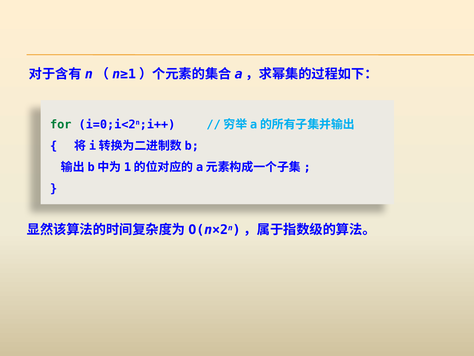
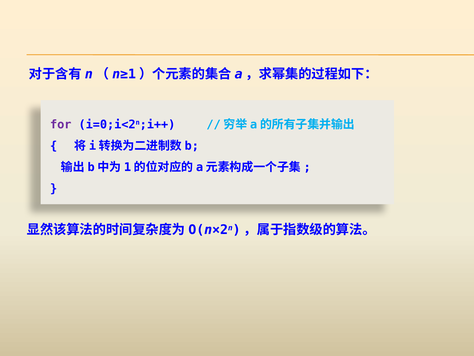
for colour: green -> purple (61, 124)
